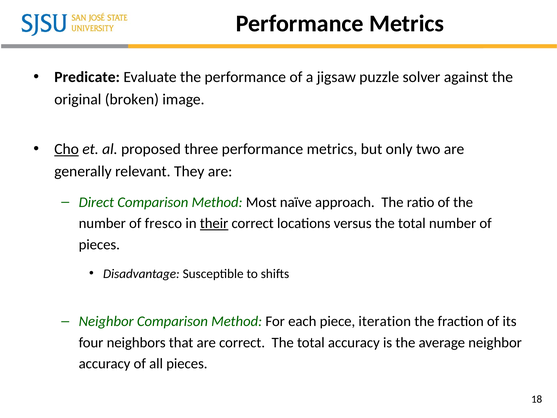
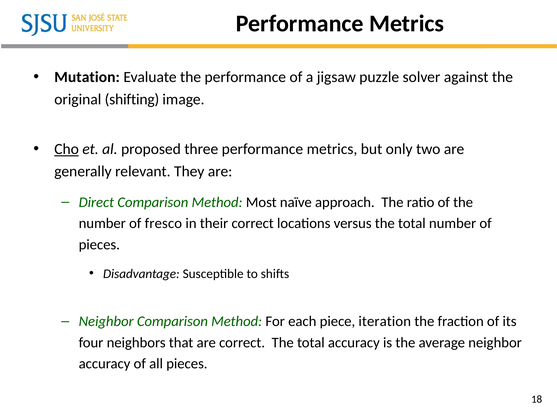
Predicate: Predicate -> Mutation (87, 77)
broken: broken -> shifting (132, 99)
their underline: present -> none (214, 223)
